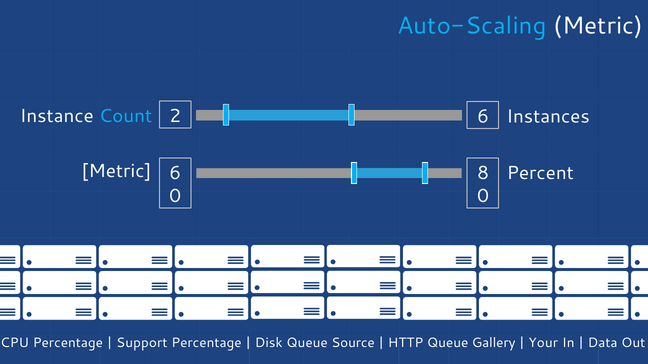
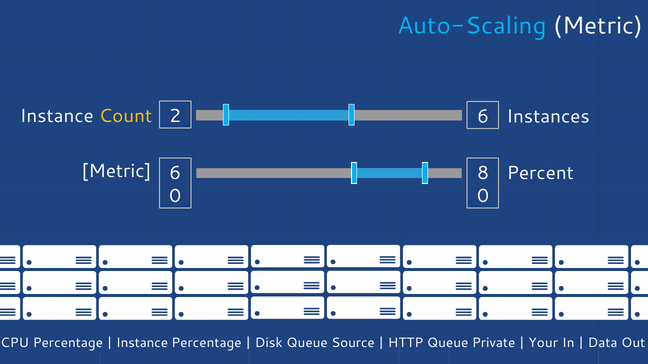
Count colour: light blue -> yellow (126, 116)
Support: Support -> Instance (142, 343)
Gallery: Gallery -> Private (494, 343)
